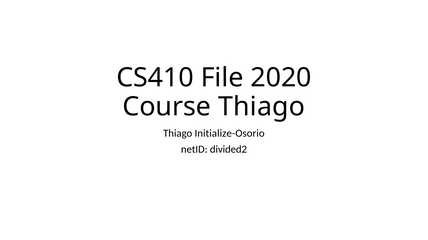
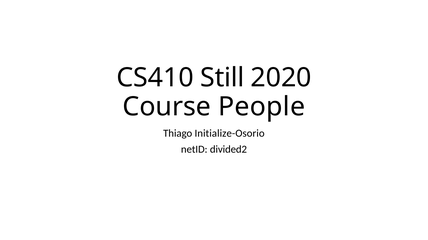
File: File -> Still (222, 78)
Course Thiago: Thiago -> People (262, 107)
